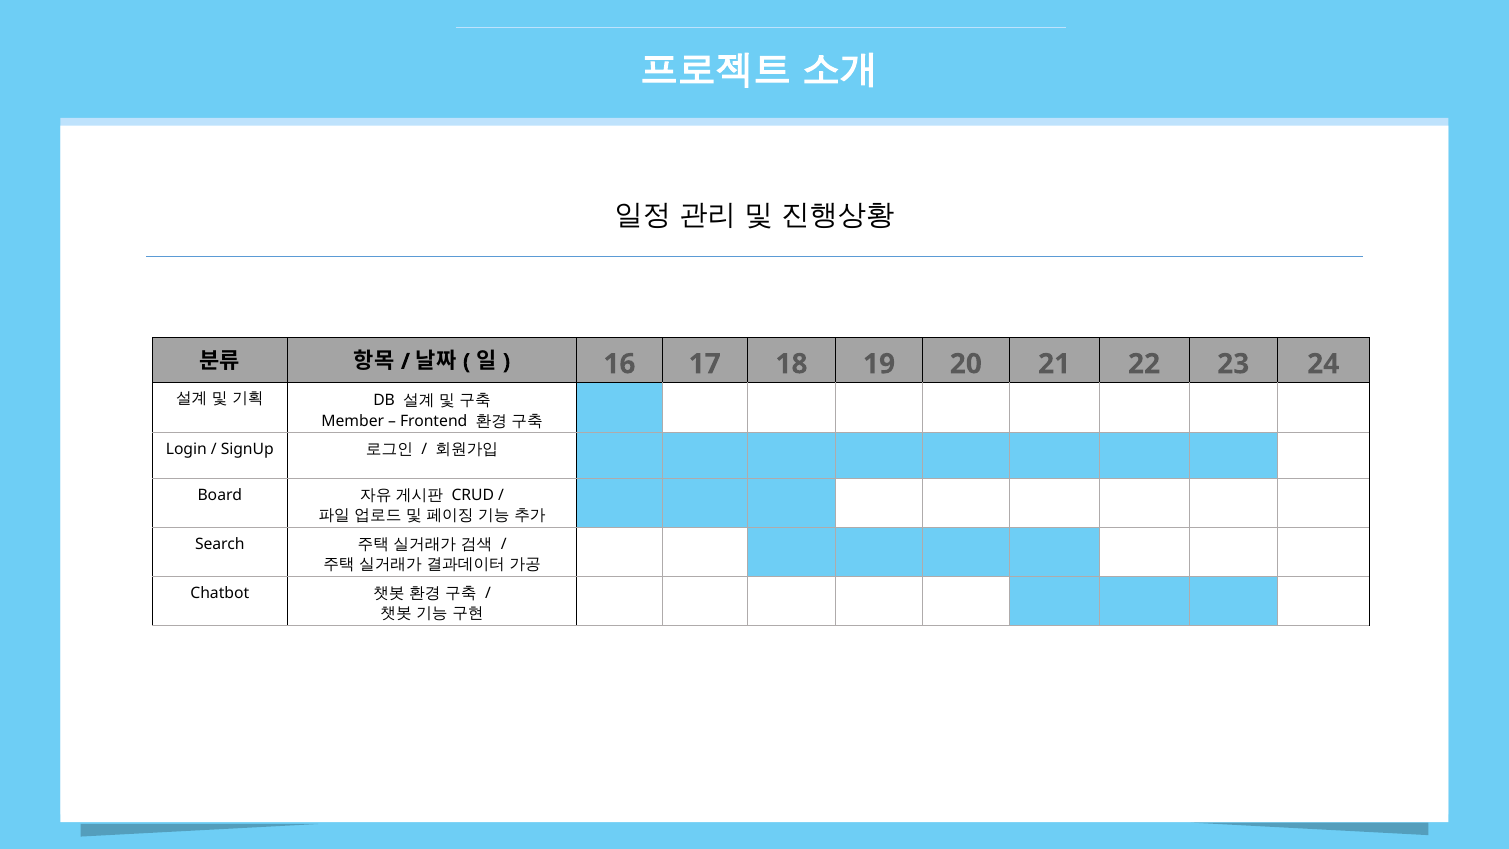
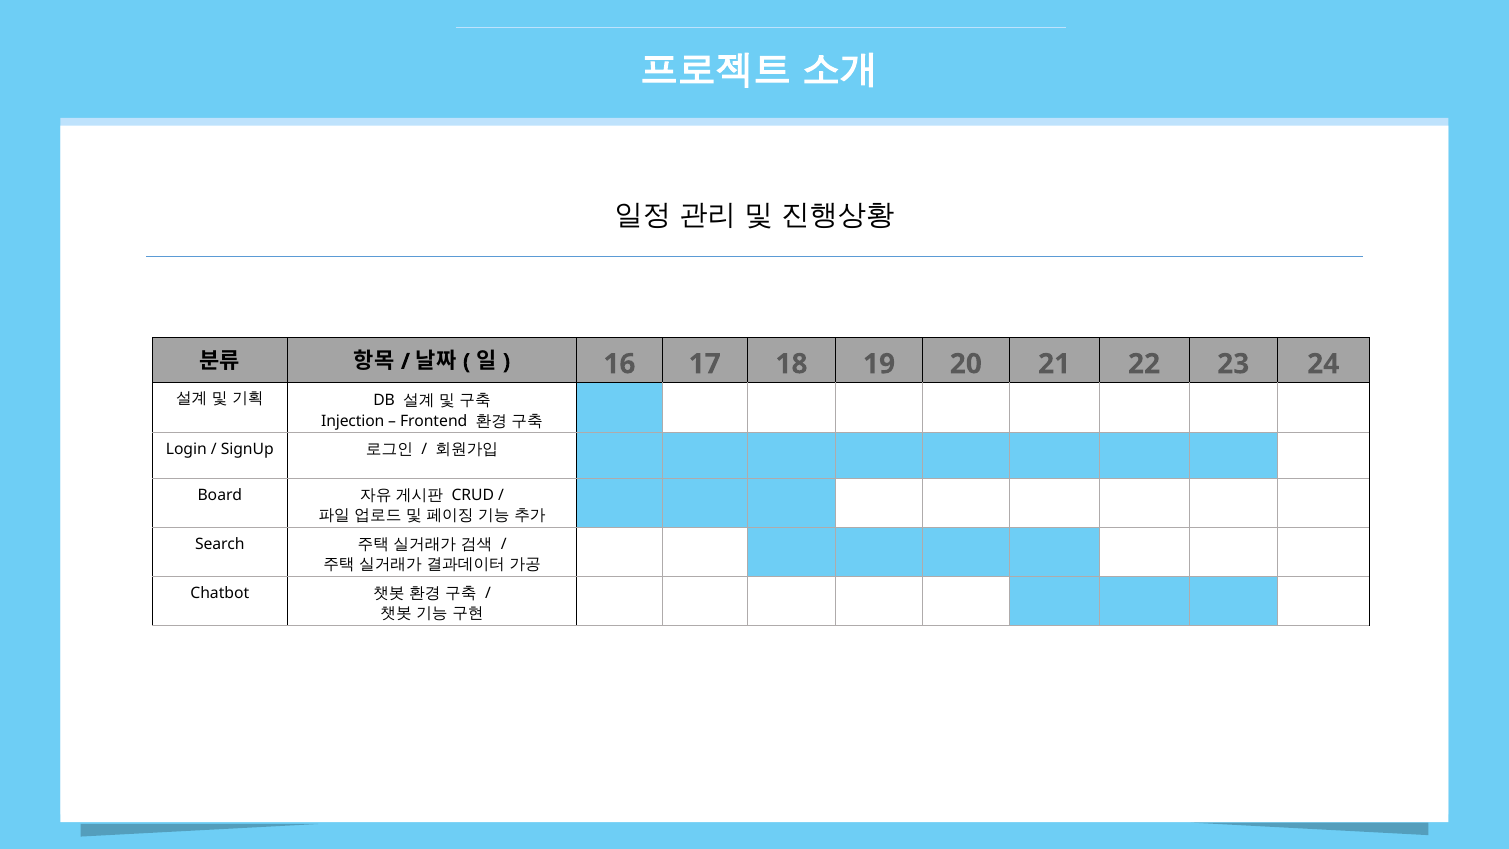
Member: Member -> Injection (353, 421)
